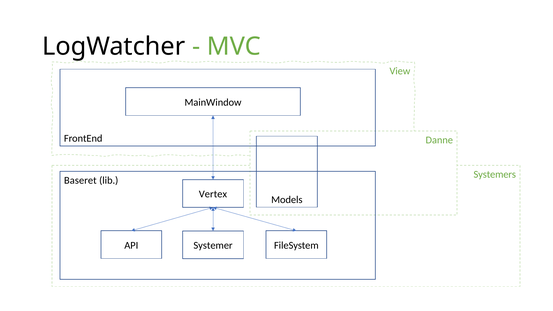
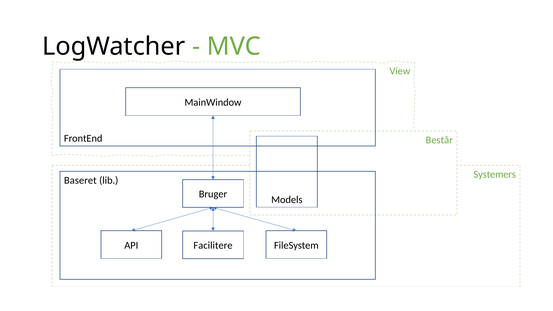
Danne: Danne -> Består (439, 140)
Vertex: Vertex -> Bruger (213, 194)
Systemer: Systemer -> Facilitere (213, 246)
